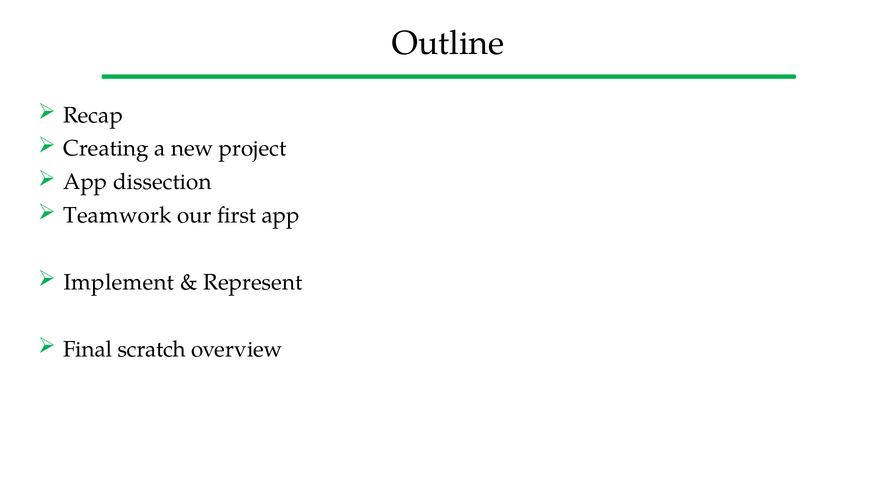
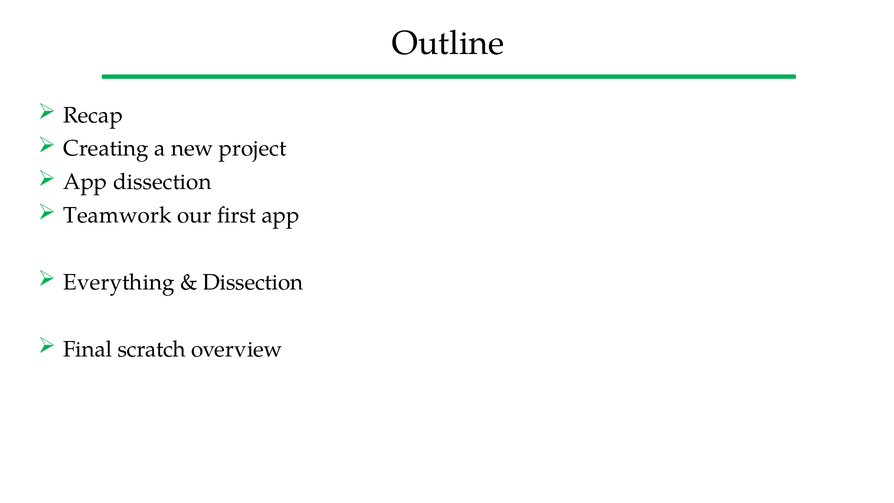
Implement: Implement -> Everything (119, 282)
Represent: Represent -> Dissection (253, 282)
